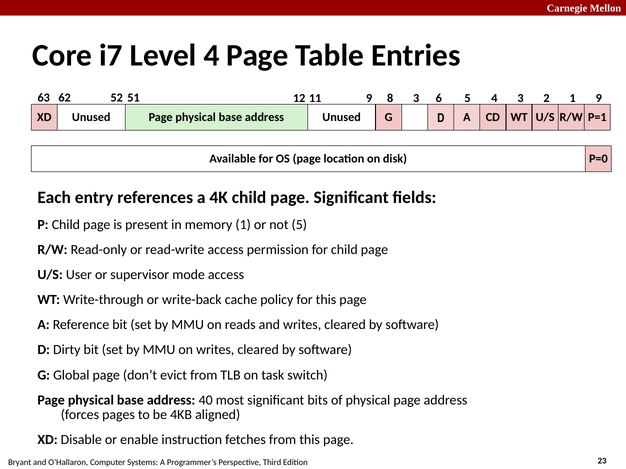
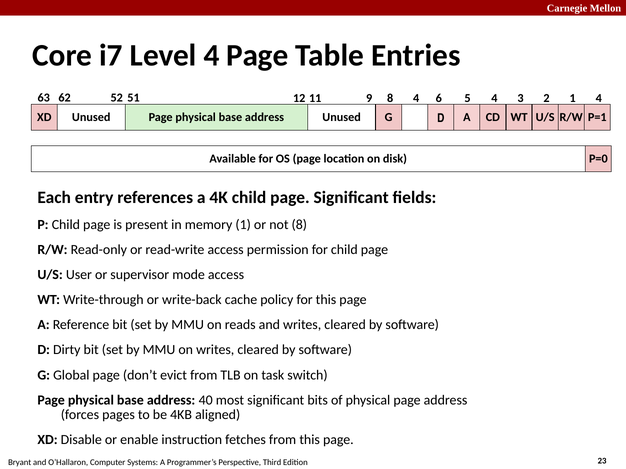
8 3: 3 -> 4 (416, 98)
1 9: 9 -> 4 (599, 98)
not 5: 5 -> 8 (299, 225)
